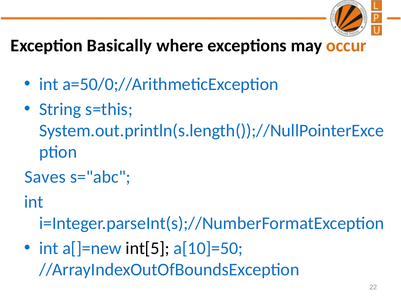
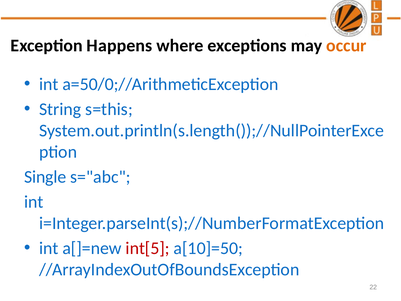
Basically: Basically -> Happens (120, 46)
Saves: Saves -> Single (45, 177)
int[5 colour: black -> red (148, 248)
